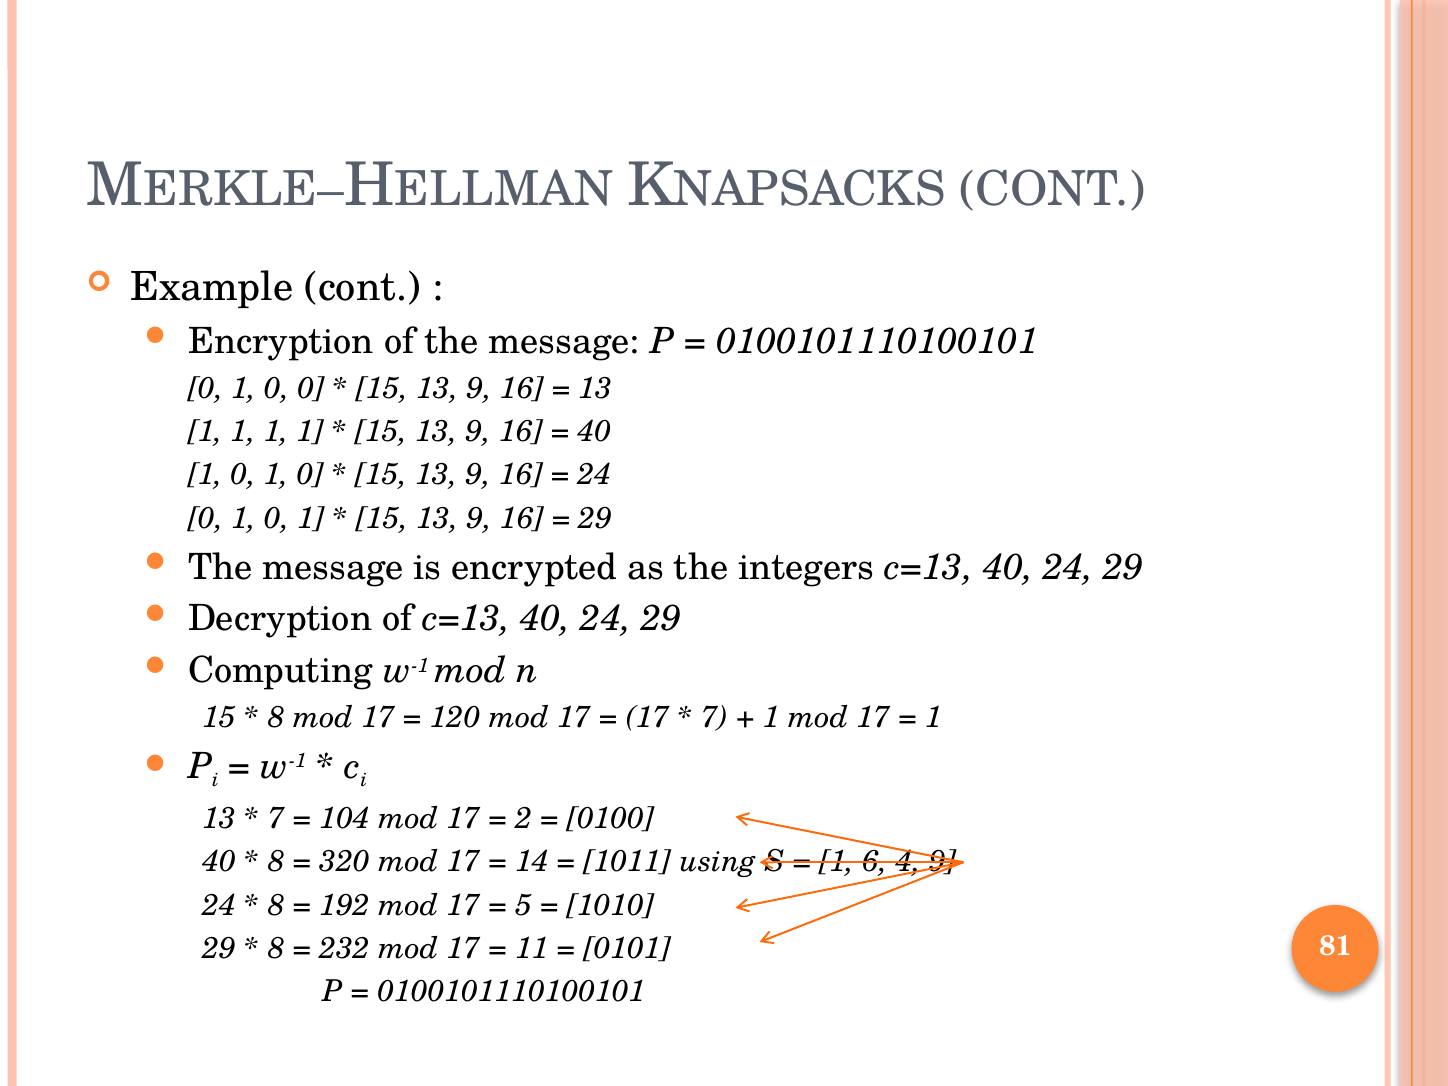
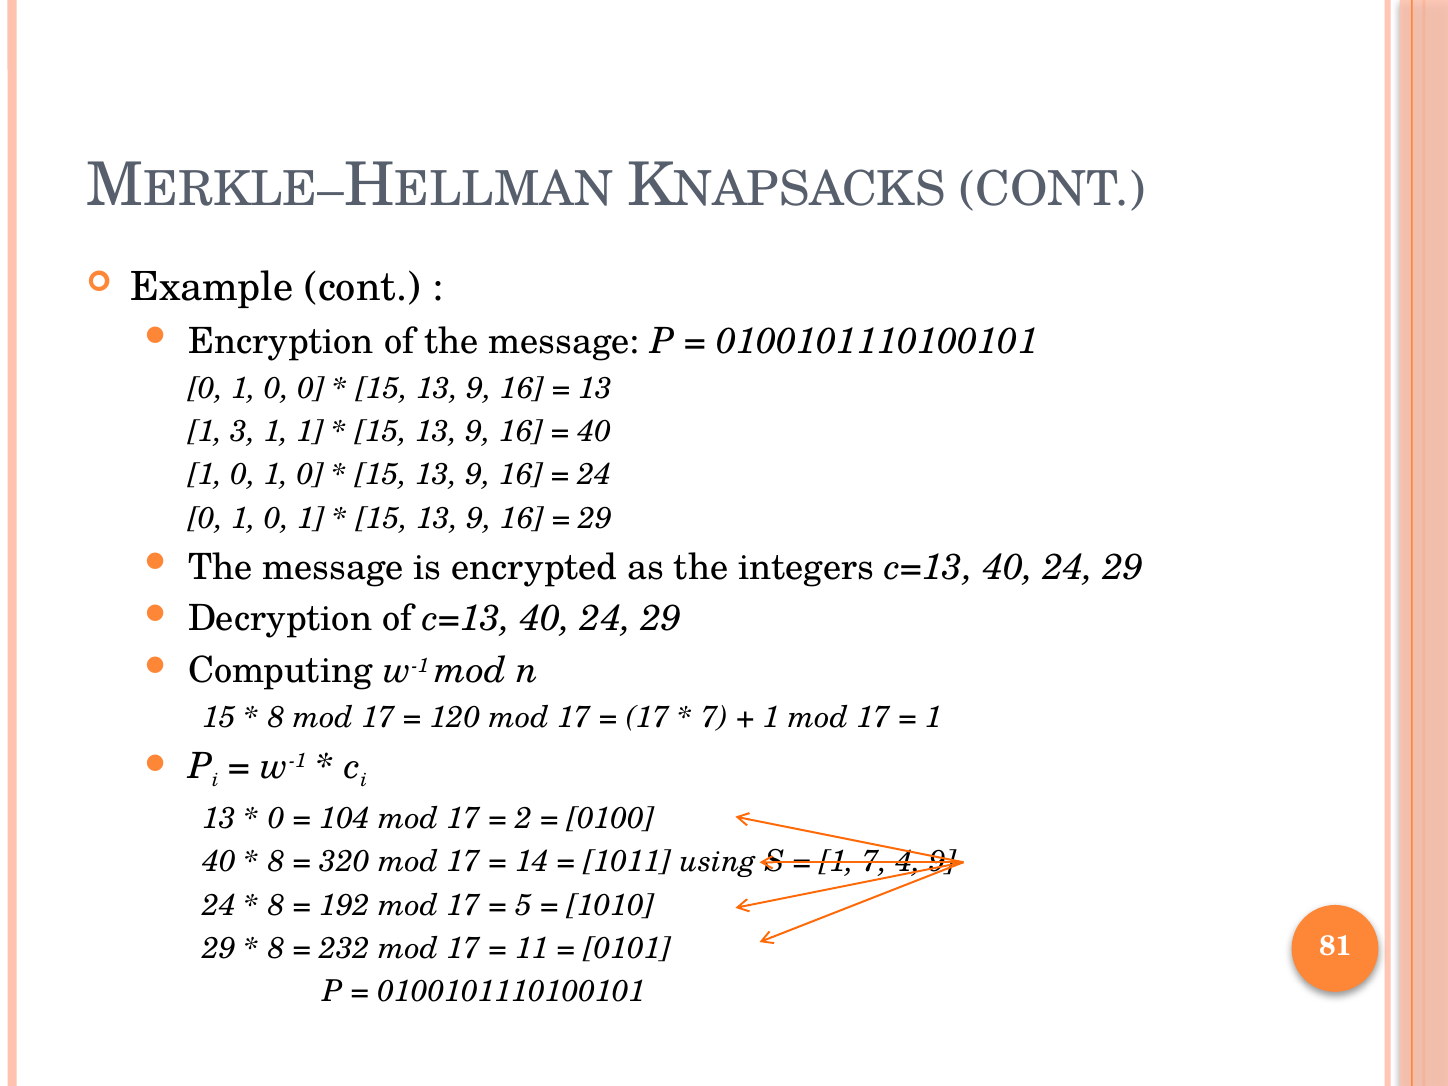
1: 1 -> 3 (243, 432)
7: 7 -> 0 (276, 818)
1 6: 6 -> 7 (875, 862)
